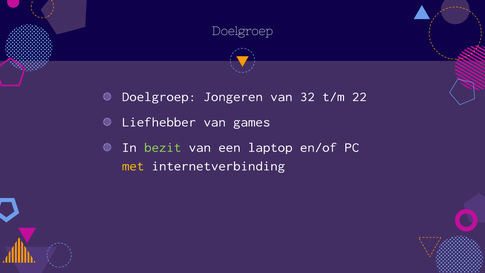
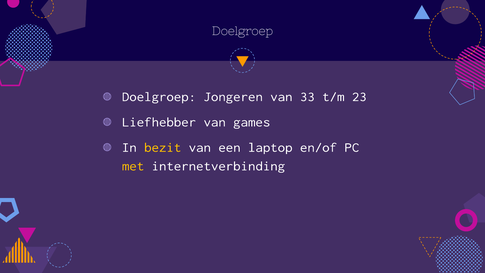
32: 32 -> 33 (307, 97)
22: 22 -> 23 (359, 97)
bezit colour: light green -> yellow (163, 147)
